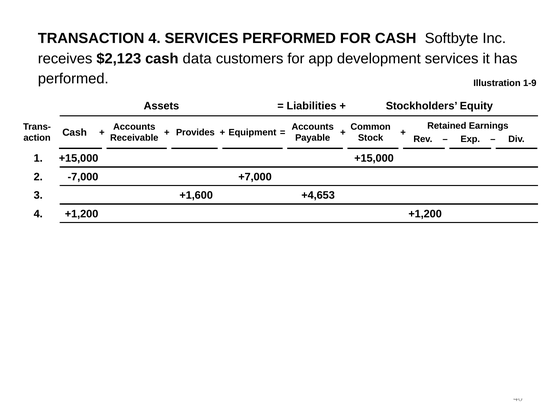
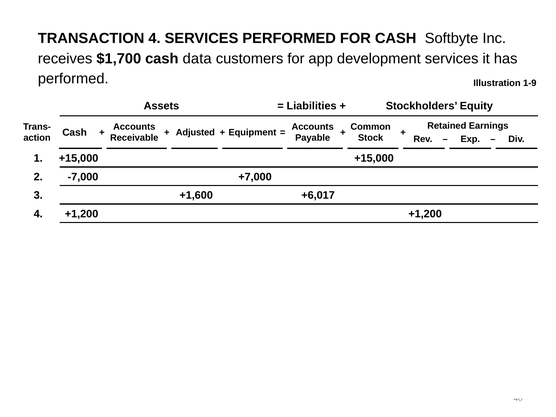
$2,123: $2,123 -> $1,700 (119, 59)
Provides: Provides -> Adjusted (195, 132)
+4,653: +4,653 -> +6,017 (318, 195)
